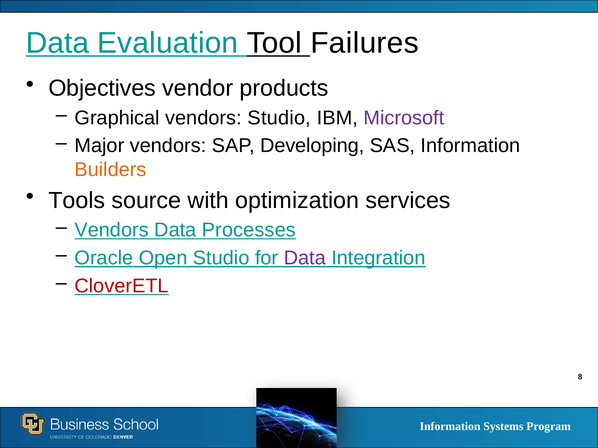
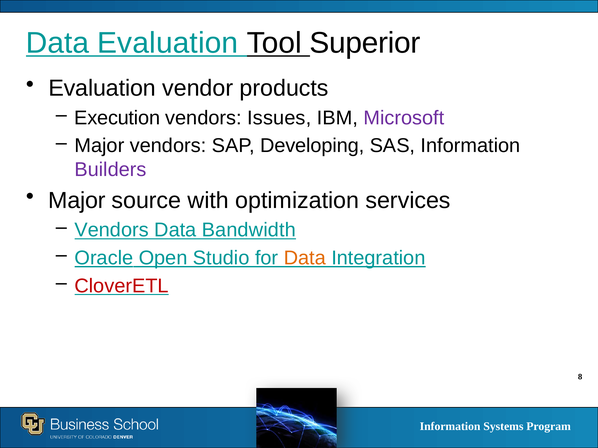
Failures: Failures -> Superior (365, 43)
Objectives: Objectives -> Evaluation (102, 88)
Graphical: Graphical -> Execution (117, 118)
vendors Studio: Studio -> Issues (279, 118)
Builders colour: orange -> purple (110, 170)
Tools: Tools -> Major (77, 201)
Processes: Processes -> Bandwidth (249, 230)
Data colour: purple -> orange (305, 258)
